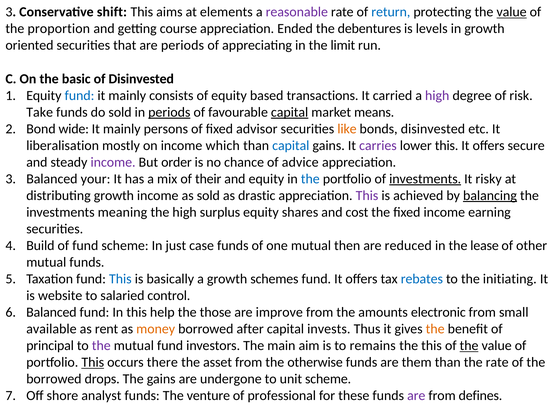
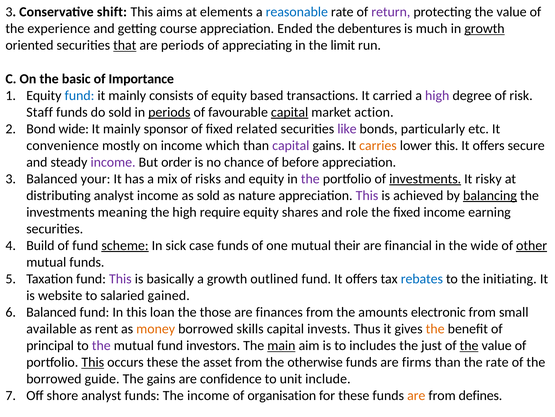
reasonable colour: purple -> blue (297, 12)
return colour: blue -> purple (391, 12)
value underline: present -> none (512, 12)
proportion: proportion -> experience (59, 29)
levels: levels -> much (432, 29)
growth underline: none -> present (484, 29)
that underline: none -> present (125, 45)
of Disinvested: Disinvested -> Importance (141, 79)
Take: Take -> Staff (40, 112)
means: means -> action (374, 112)
persons: persons -> sponsor (166, 129)
advisor: advisor -> related (257, 129)
like colour: orange -> purple (347, 129)
bonds disinvested: disinvested -> particularly (433, 129)
liberalisation: liberalisation -> convenience (63, 145)
capital colour: blue -> purple (291, 145)
carries colour: purple -> orange (378, 145)
advice: advice -> before (300, 162)
their: their -> risks (208, 179)
the colour: blue -> purple (310, 179)
distributing growth: growth -> analyst (114, 195)
drastic: drastic -> nature (257, 195)
surplus: surplus -> require (220, 212)
cost: cost -> role (357, 212)
scheme underline: none -> present (125, 245)
just: just -> sick (176, 245)
then: then -> their (347, 245)
reduced: reduced -> financial (408, 245)
the lease: lease -> wide (484, 245)
other underline: none -> present (532, 245)
This colour: blue -> purple (120, 278)
schemes: schemes -> outlined (274, 278)
control: control -> gained (169, 295)
help: help -> loan (162, 312)
improve: improve -> finances (279, 312)
after: after -> skills (250, 328)
main underline: none -> present (281, 345)
remains: remains -> includes (373, 345)
the this: this -> just (432, 345)
occurs there: there -> these (162, 362)
them: them -> firms (417, 362)
drops: drops -> guide (102, 378)
undergone: undergone -> confidence (231, 378)
unit scheme: scheme -> include (328, 378)
The venture: venture -> income (208, 395)
professional: professional -> organisation (282, 395)
are colour: purple -> orange (416, 395)
